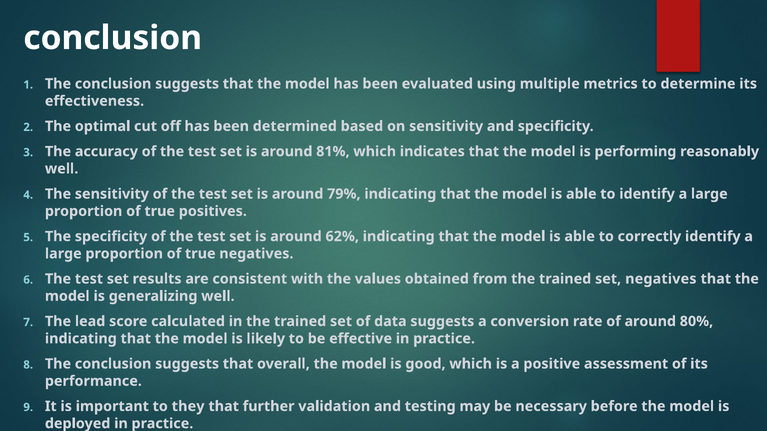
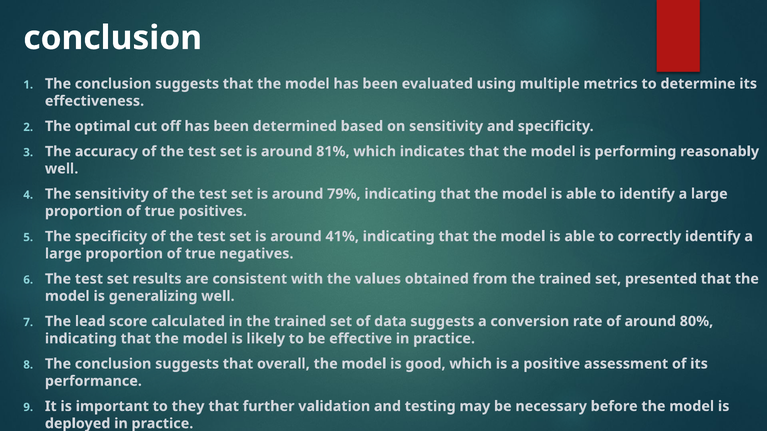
62%: 62% -> 41% (342, 237)
set negatives: negatives -> presented (661, 279)
